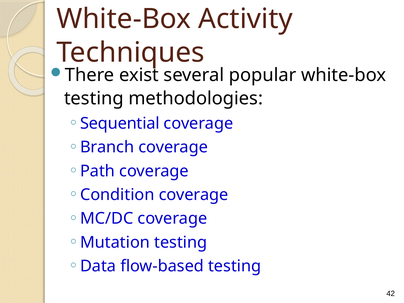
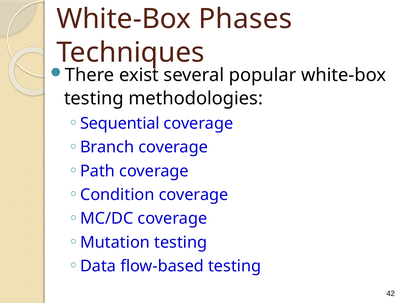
Activity: Activity -> Phases (245, 19)
